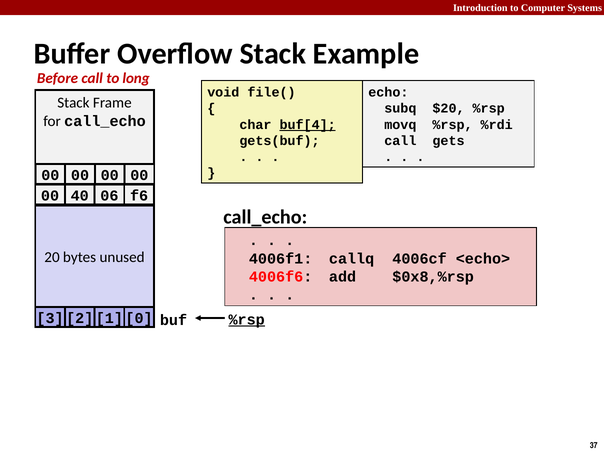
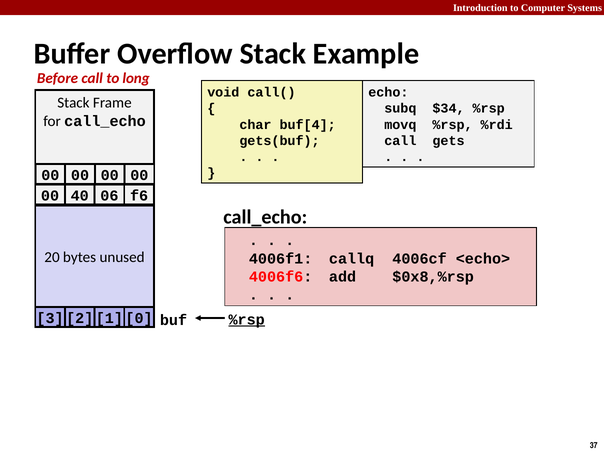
file(: file( -> call( (272, 92)
$20: $20 -> $34 (449, 109)
buf[4 underline: present -> none (308, 125)
